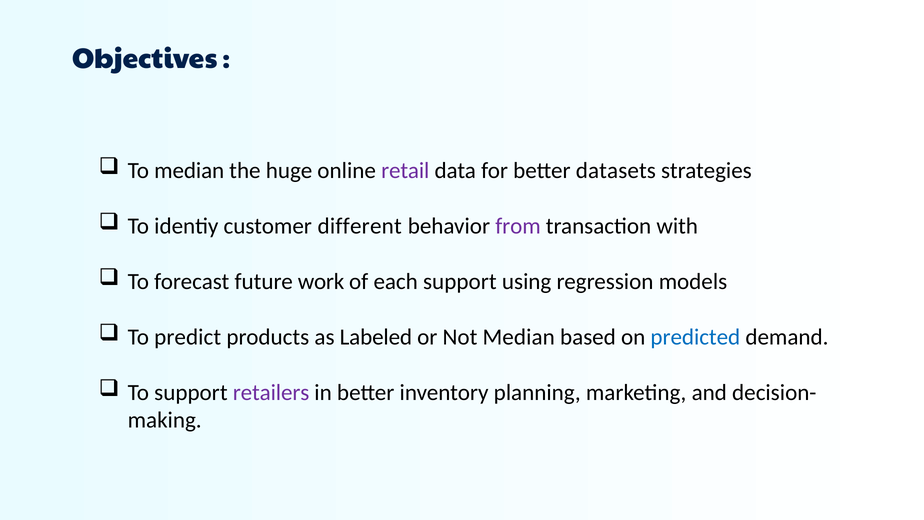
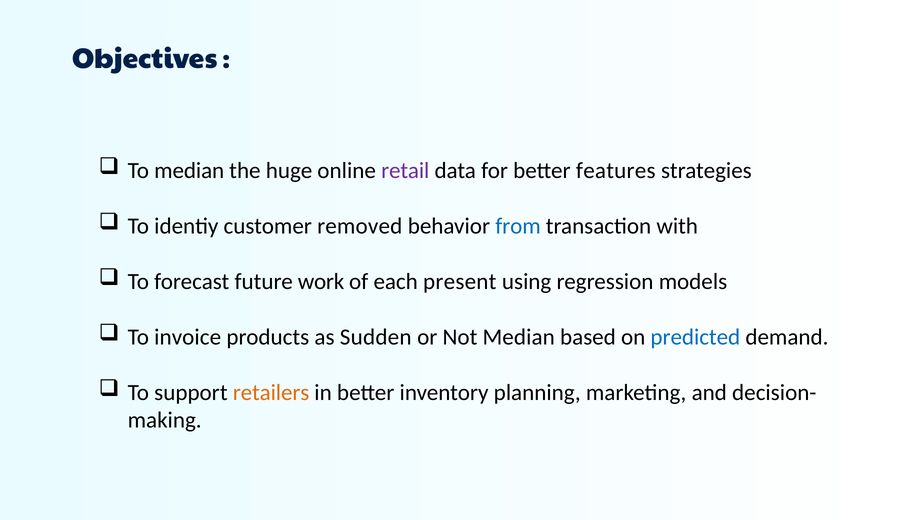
datasets: datasets -> features (616, 171)
different: different -> removed (360, 226)
from colour: purple -> blue (518, 226)
each support: support -> present (460, 281)
predict: predict -> invoice (188, 337)
Labeled: Labeled -> Sudden (376, 337)
retailers colour: purple -> orange (271, 392)
